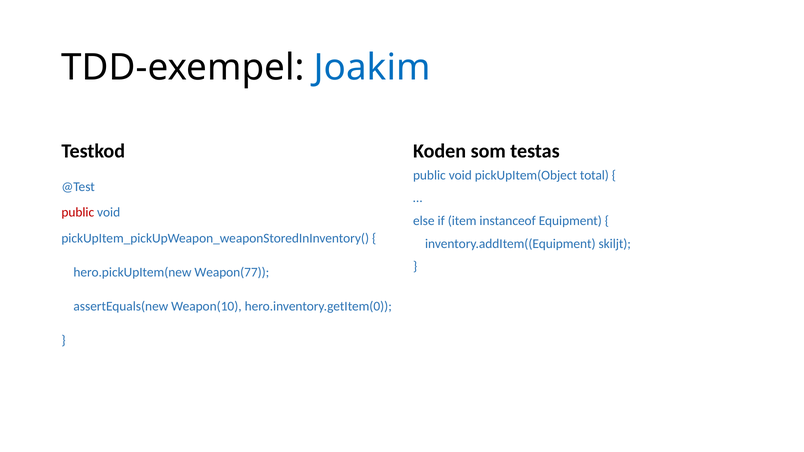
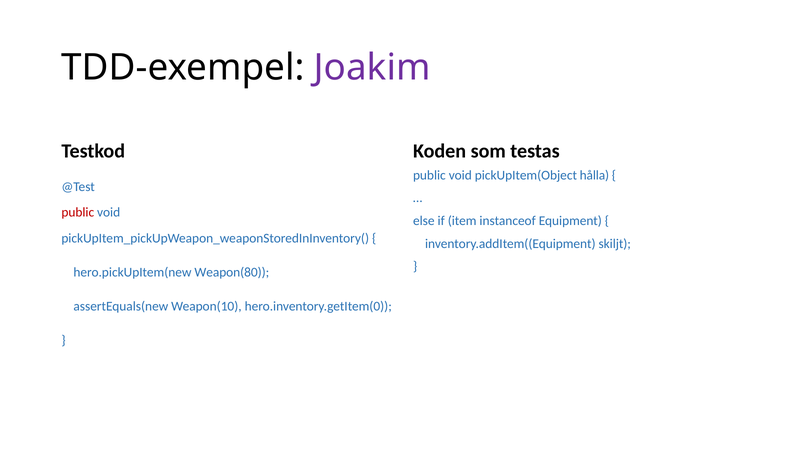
Joakim colour: blue -> purple (372, 68)
total: total -> hålla (594, 175)
Weapon(77: Weapon(77 -> Weapon(80 (232, 272)
